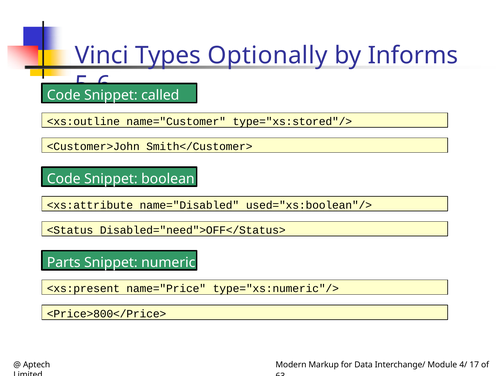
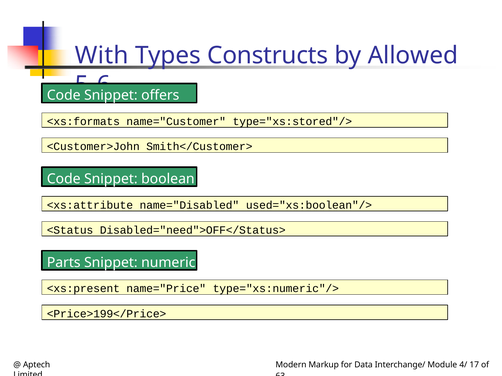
Vinci: Vinci -> With (102, 56)
Optionally: Optionally -> Constructs (268, 56)
Informs: Informs -> Allowed (413, 56)
called: called -> offers (160, 95)
<xs:outline: <xs:outline -> <xs:formats (83, 122)
<Price>800</Price>: <Price>800</Price> -> <Price>199</Price> (107, 314)
